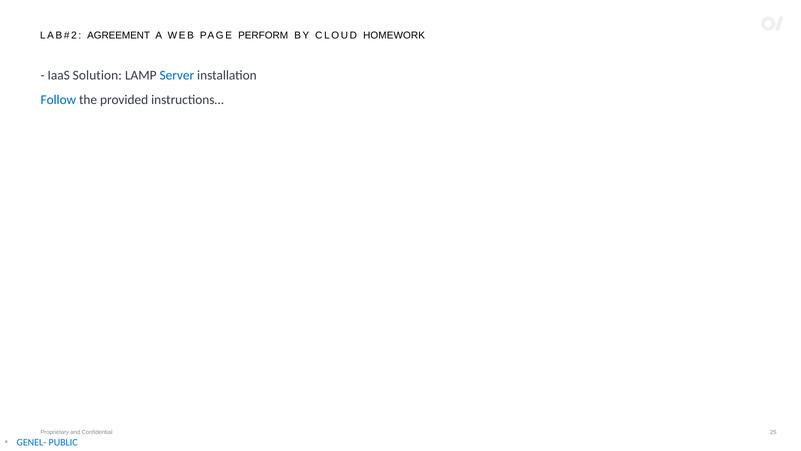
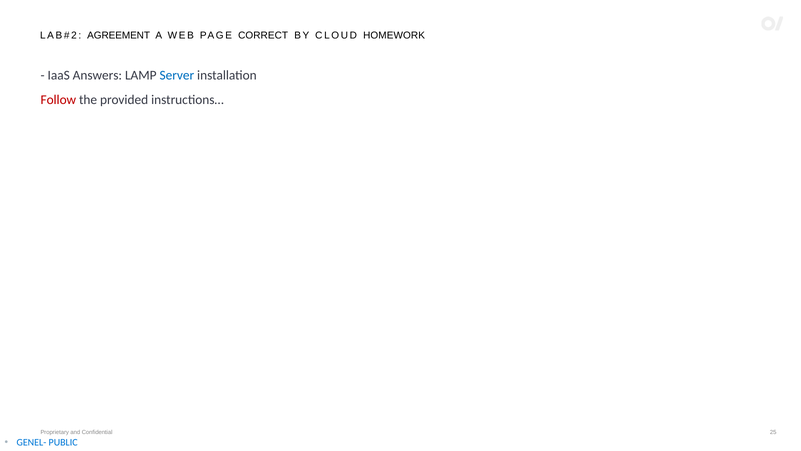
PERFORM: PERFORM -> CORRECT (263, 36)
Solution: Solution -> Answers (97, 75)
Follow colour: blue -> red (58, 100)
